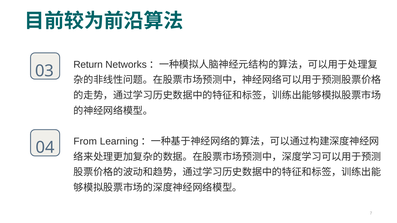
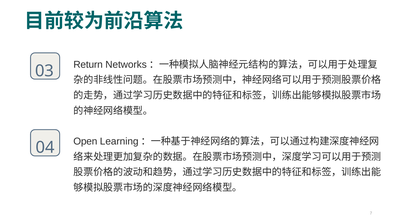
From: From -> Open (85, 141)
